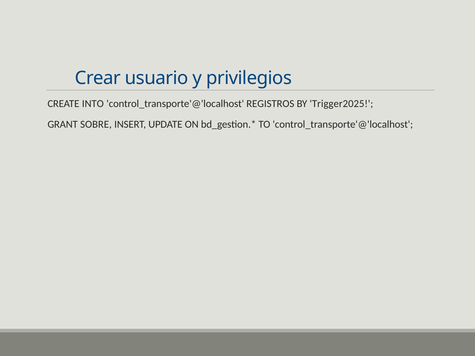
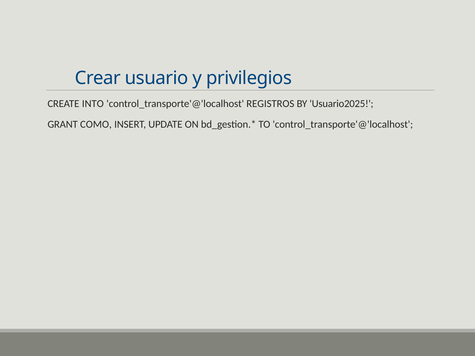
Trigger2025: Trigger2025 -> Usuario2025 (342, 104)
SOBRE: SOBRE -> COMO (96, 125)
